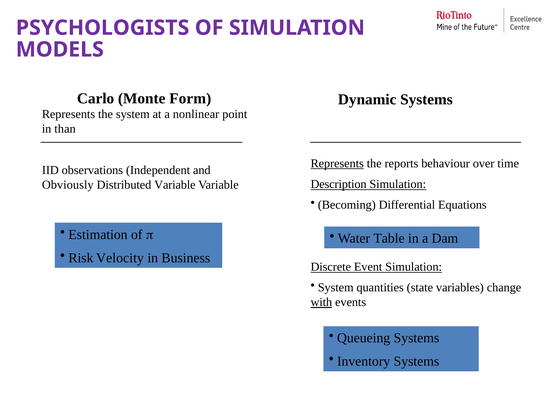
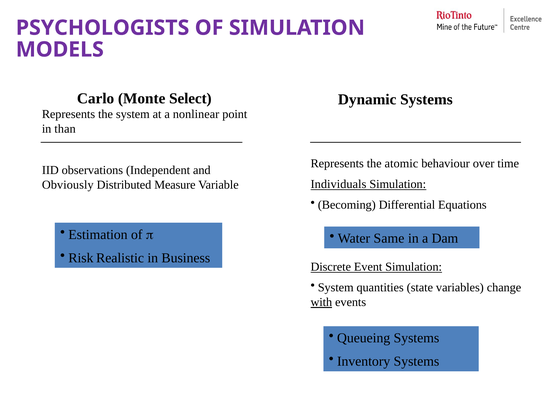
Form: Form -> Select (190, 99)
Represents underline: present -> none (337, 163)
reports: reports -> atomic (401, 163)
Description: Description -> Individuals (338, 184)
Distributed Variable: Variable -> Measure (175, 185)
Table: Table -> Same (389, 238)
Velocity: Velocity -> Realistic (120, 258)
